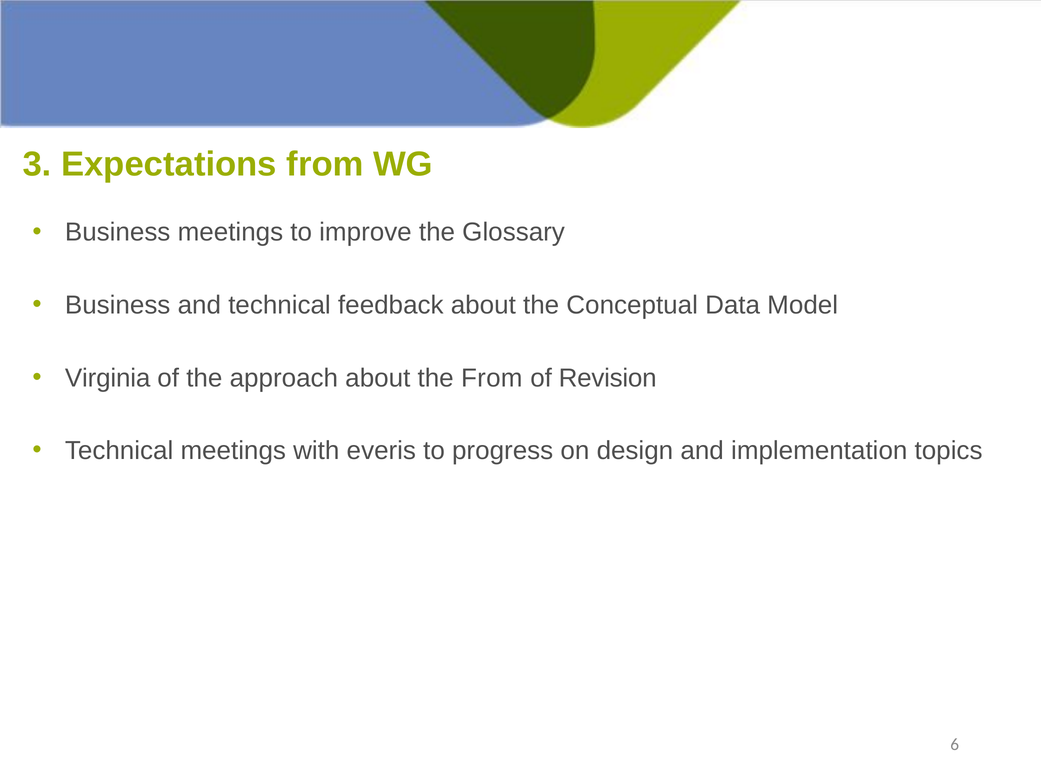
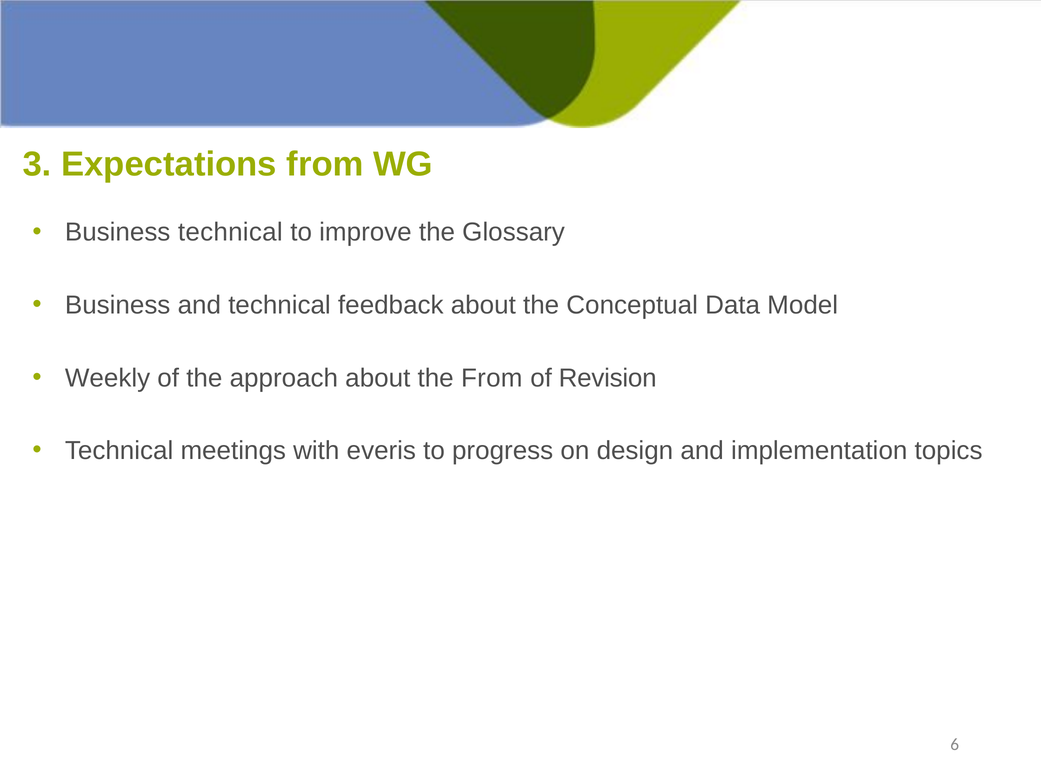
Business meetings: meetings -> technical (230, 233)
Virginia: Virginia -> Weekly (108, 378)
